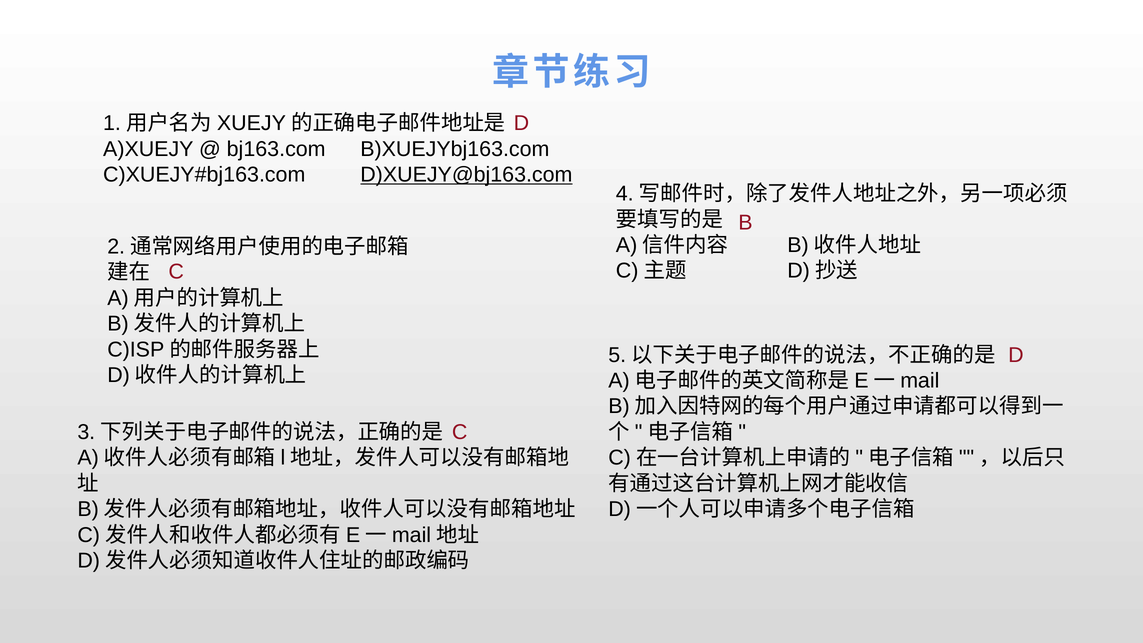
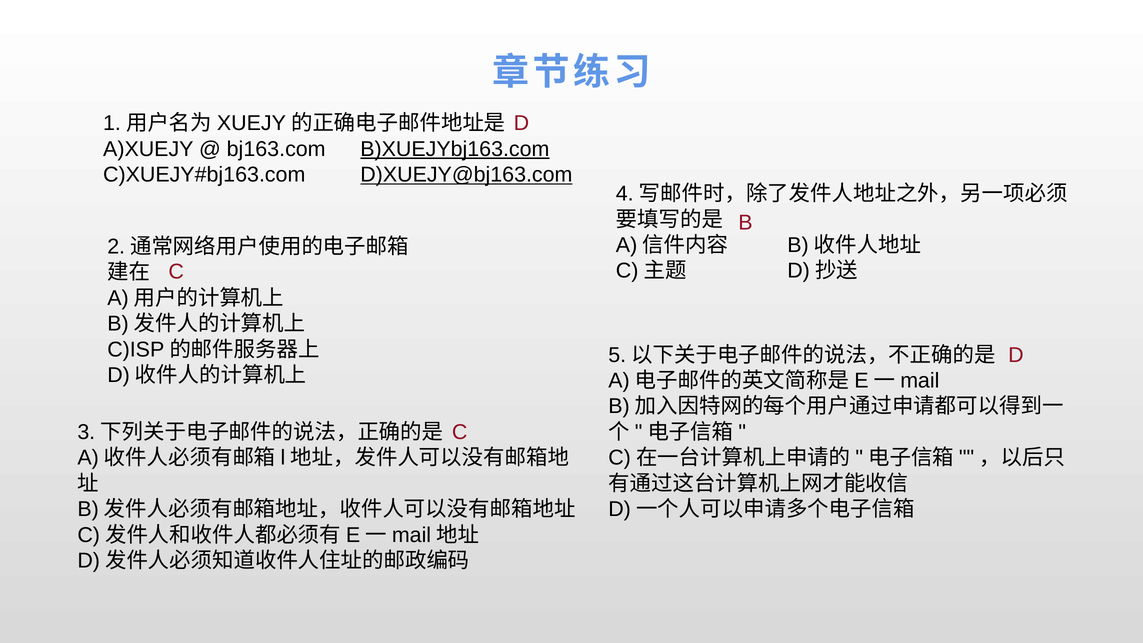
B)XUEJYbj163.com underline: none -> present (455, 149)
